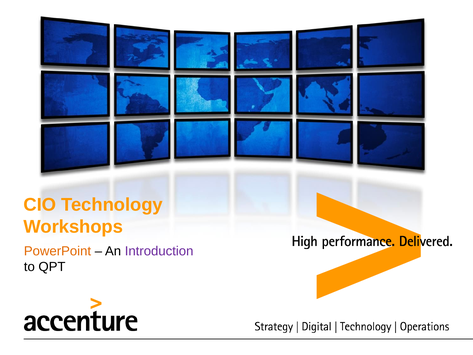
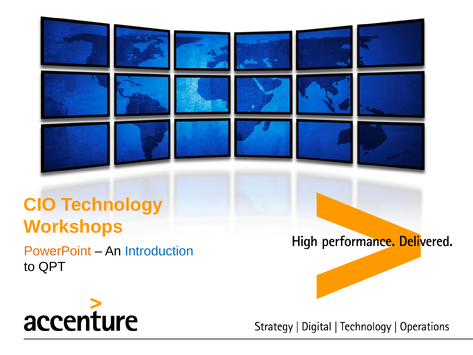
Introduction colour: purple -> blue (159, 251)
